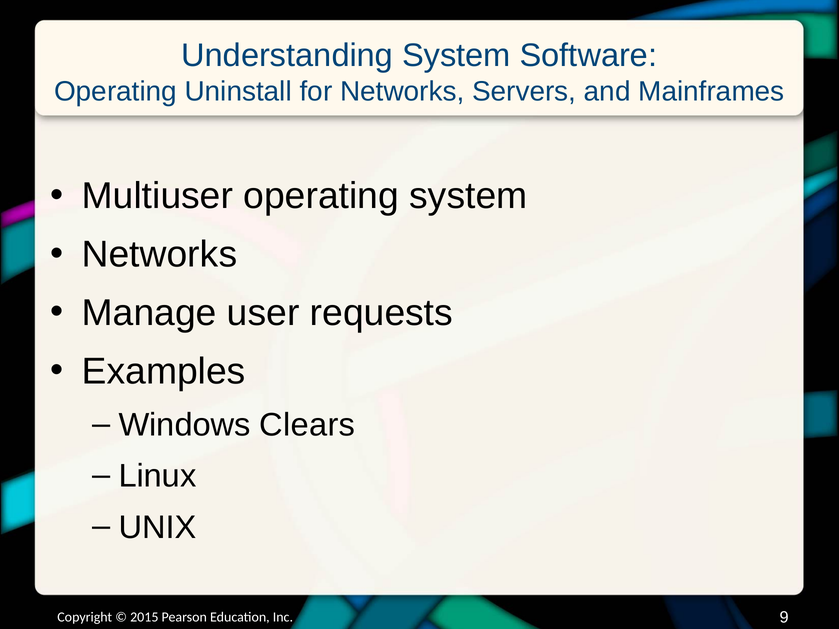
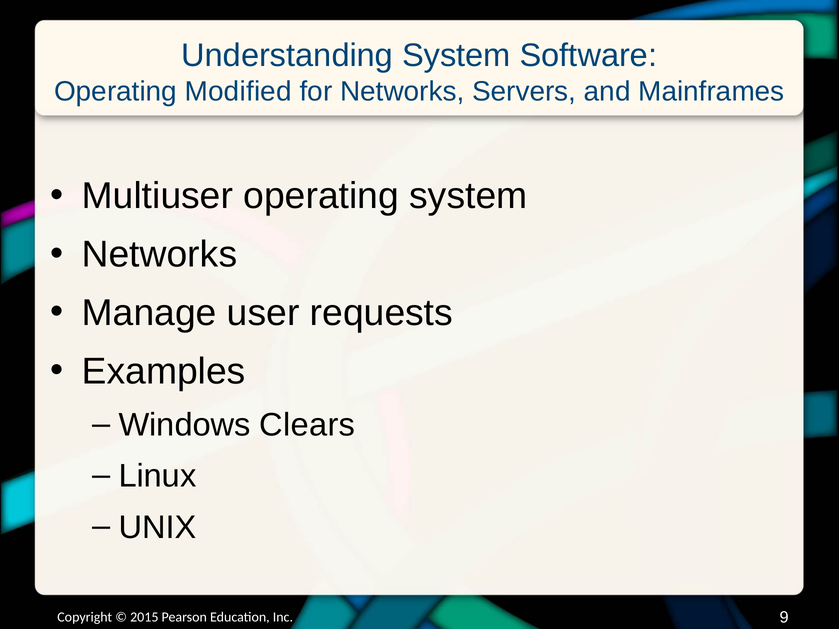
Uninstall: Uninstall -> Modified (238, 91)
